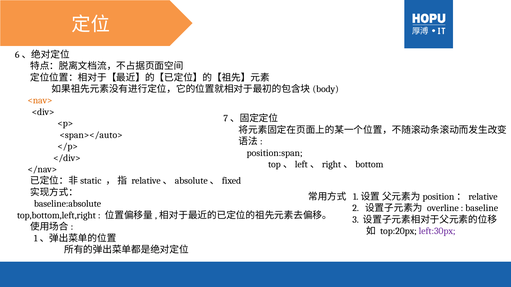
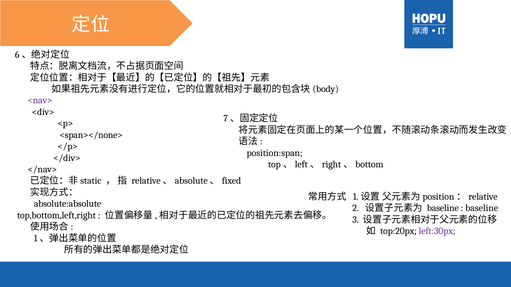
<nav> colour: orange -> purple (40, 101)
<span></auto>: <span></auto> -> <span></none> (91, 135)
baseline:absolute: baseline:absolute -> absolute:absolute (68, 204)
overline: overline -> baseline (443, 208)
